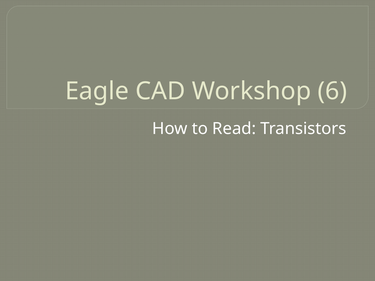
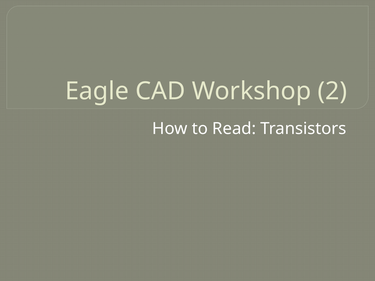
6: 6 -> 2 (332, 91)
